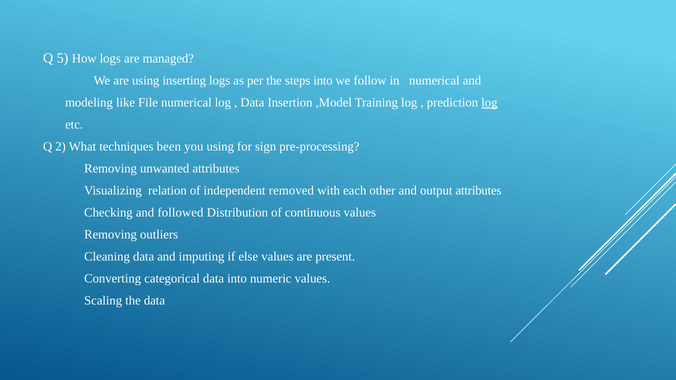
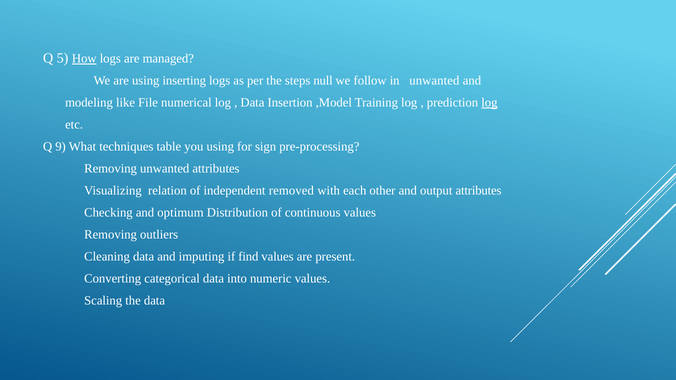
How underline: none -> present (84, 59)
steps into: into -> null (323, 81)
in numerical: numerical -> unwanted (434, 81)
2: 2 -> 9 (61, 147)
been: been -> table (169, 147)
followed: followed -> optimum (180, 213)
else: else -> find (248, 257)
